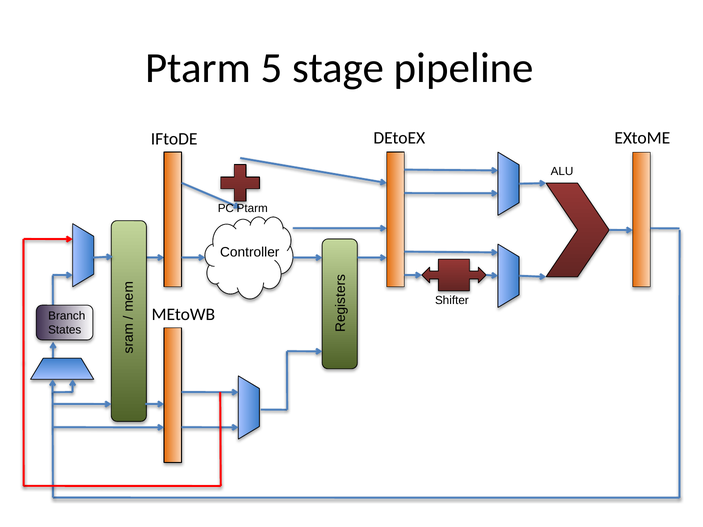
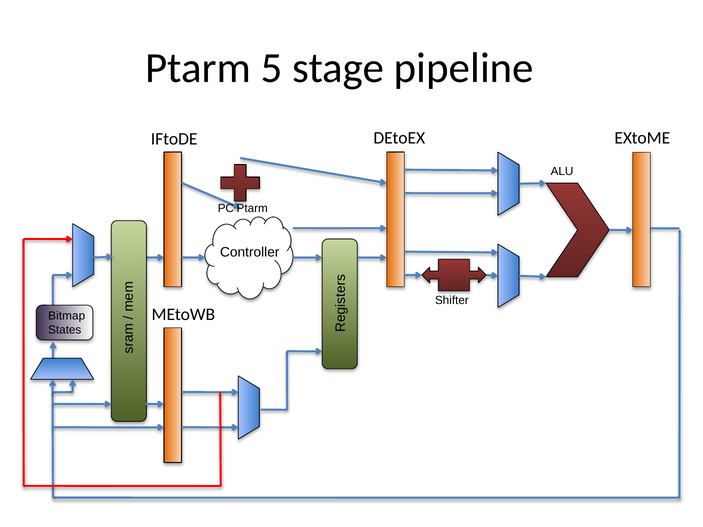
Branch: Branch -> Bitmap (67, 316)
